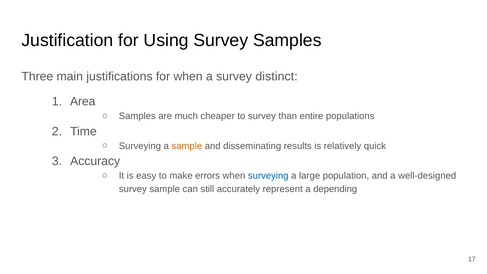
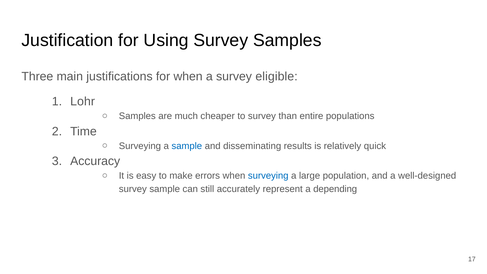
distinct: distinct -> eligible (277, 77)
Area: Area -> Lohr (83, 101)
sample colour: orange -> blue (187, 146)
